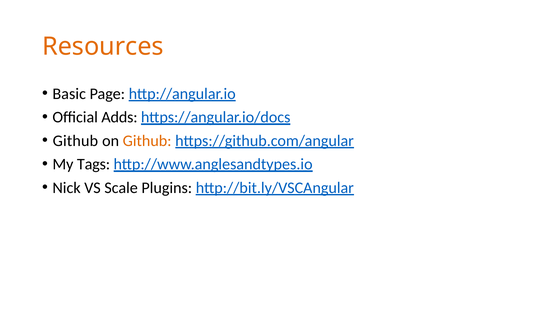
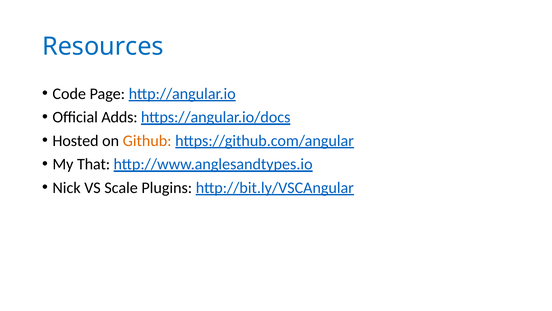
Resources colour: orange -> blue (103, 46)
Basic: Basic -> Code (69, 94)
Github: Github -> Hosted (76, 140)
Tags: Tags -> That (94, 164)
